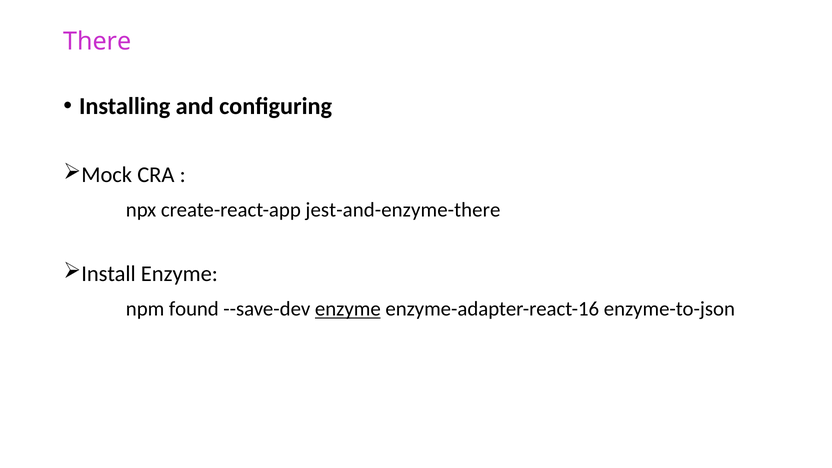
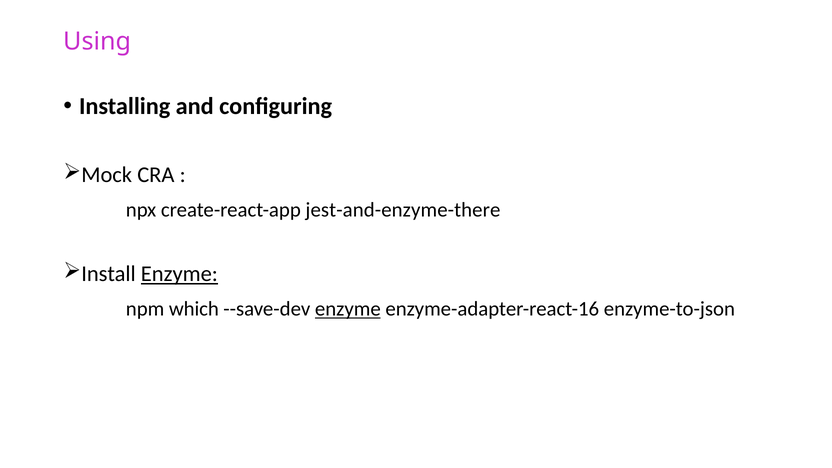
There: There -> Using (97, 41)
Enzyme underline: none -> present (179, 274)
found: found -> which (194, 309)
